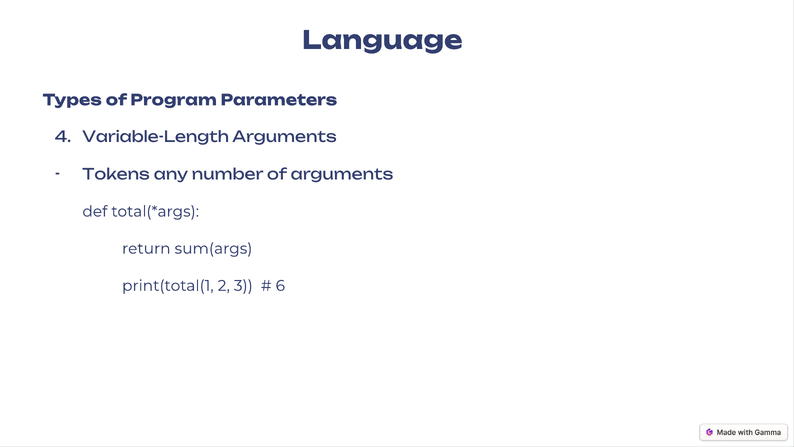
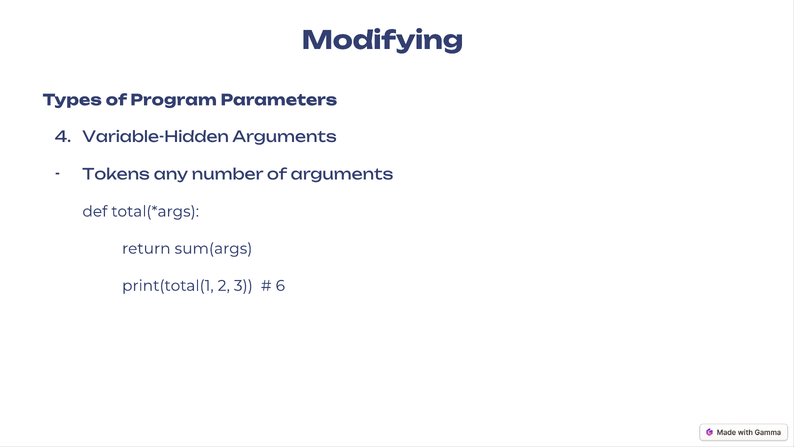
Language: Language -> Modifying (382, 41)
Variable-Length: Variable-Length -> Variable-Hidden (156, 137)
